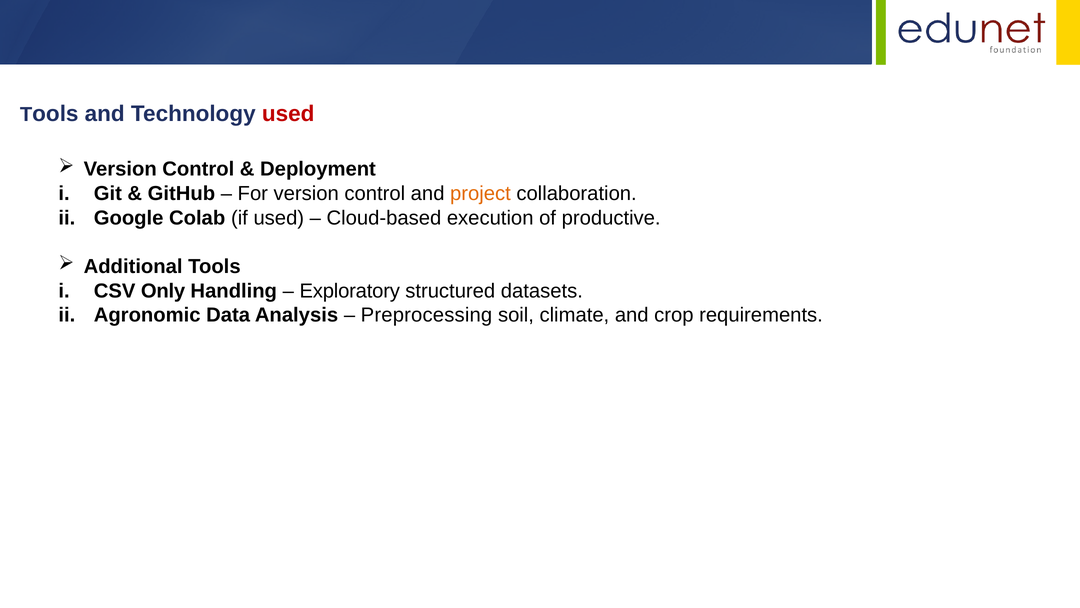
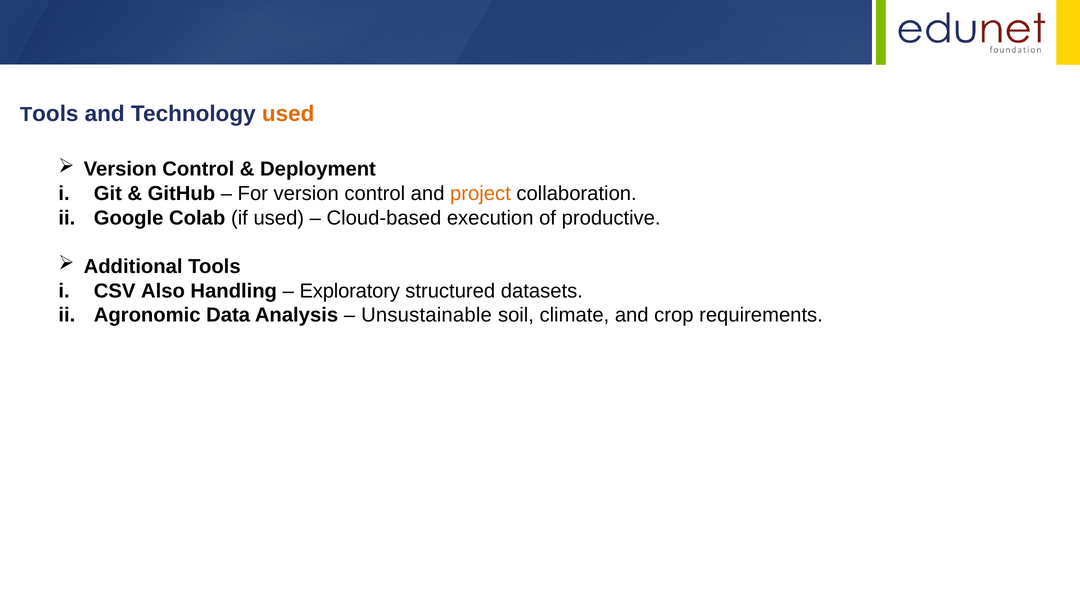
used colour: red -> orange (288, 114)
Only: Only -> Also (163, 291)
Preprocessing: Preprocessing -> Unsustainable (426, 315)
